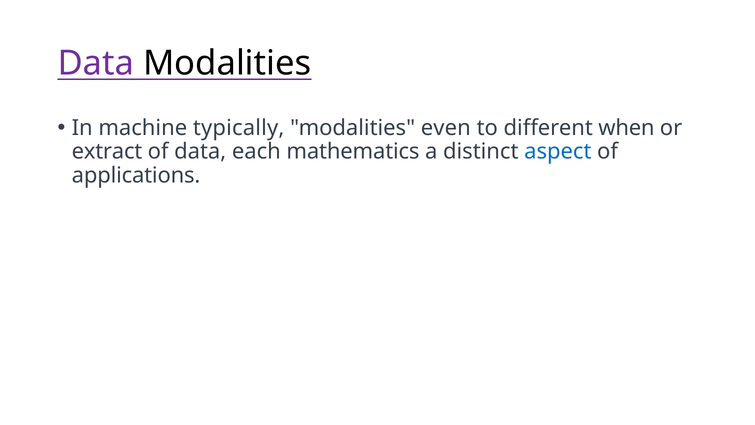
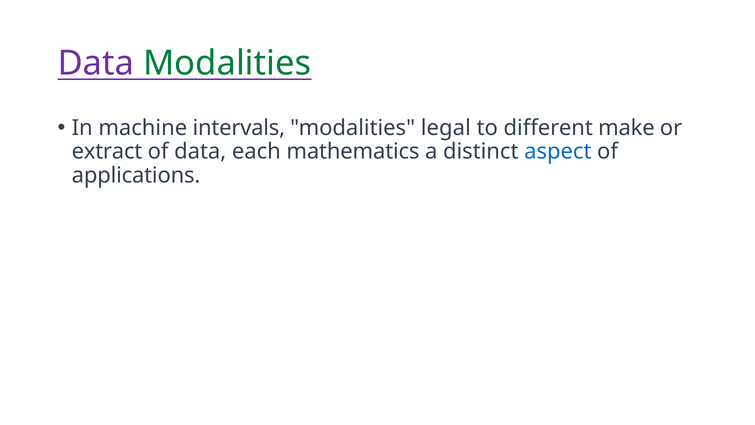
Modalities colour: black -> green (227, 63)
typically: typically -> intervals (239, 128)
even: even -> legal (446, 128)
when: when -> make (626, 128)
